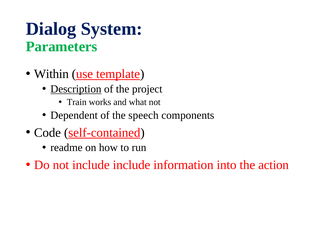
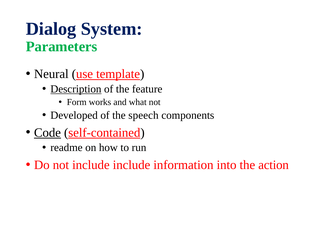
Within: Within -> Neural (51, 74)
project: project -> feature (147, 89)
Train: Train -> Form (77, 102)
Dependent: Dependent -> Developed (74, 115)
Code underline: none -> present (47, 133)
